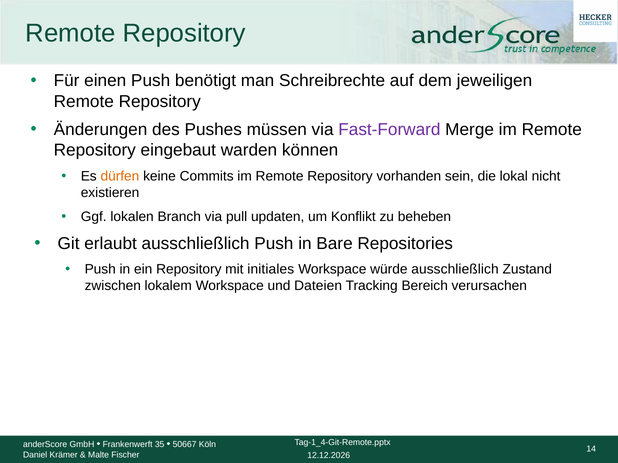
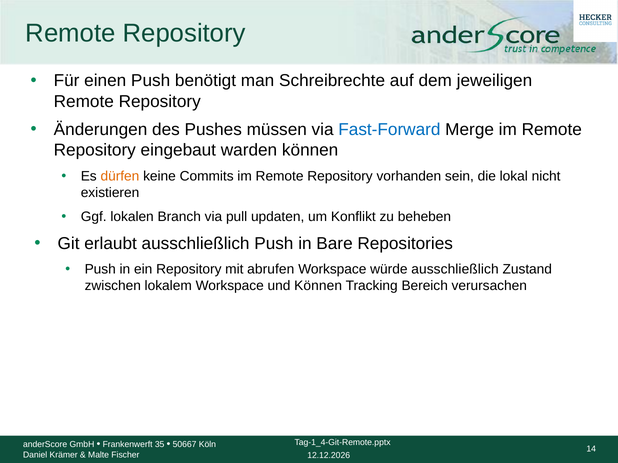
Fast-Forward colour: purple -> blue (389, 130)
initiales: initiales -> abrufen (271, 270)
und Dateien: Dateien -> Können (318, 286)
